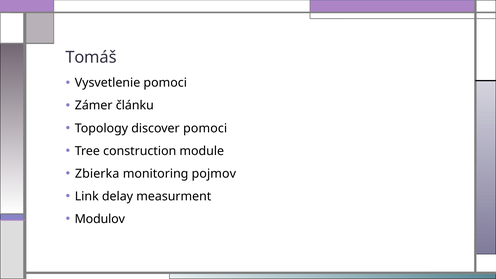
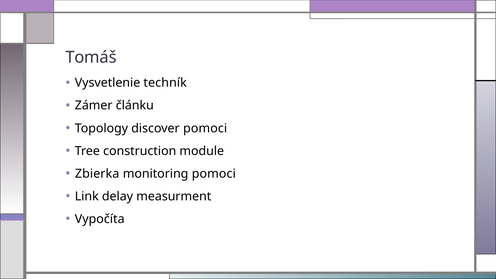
Vysvetlenie pomoci: pomoci -> techník (165, 83)
monitoring pojmov: pojmov -> pomoci (214, 174)
Modulov: Modulov -> Vypočíta (100, 219)
